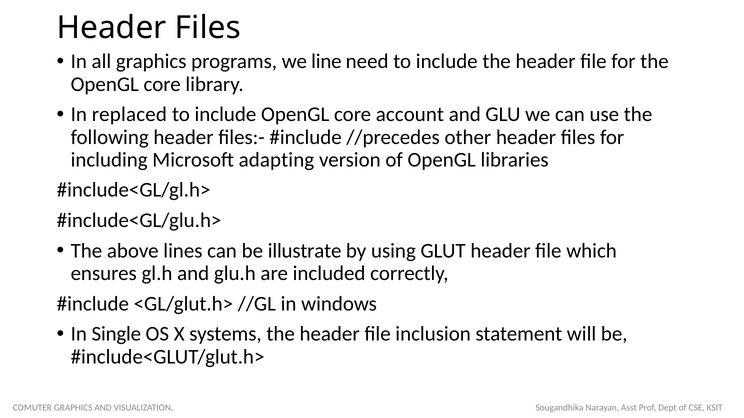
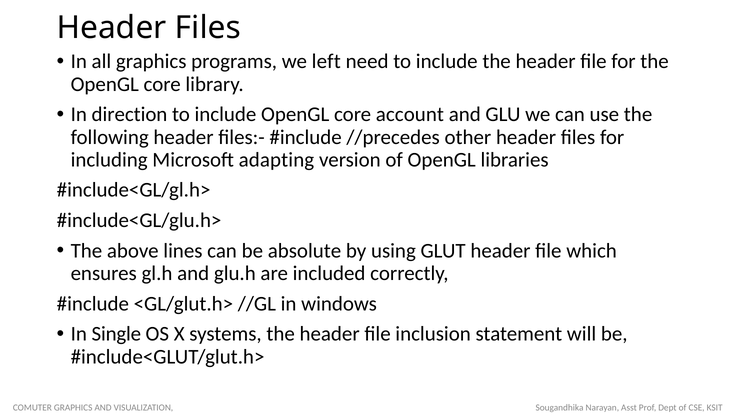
line: line -> left (326, 62)
replaced: replaced -> direction (129, 115)
illustrate: illustrate -> absolute (305, 251)
